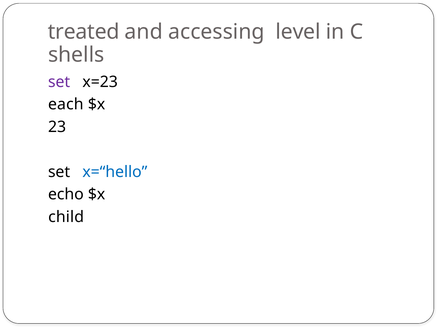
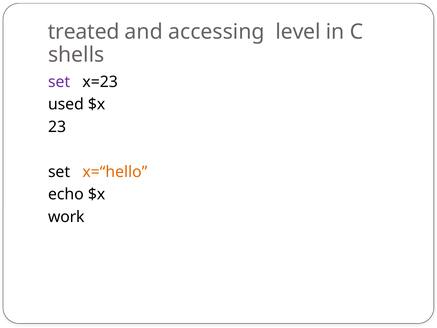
each: each -> used (66, 104)
x=“hello colour: blue -> orange (115, 172)
child: child -> work (66, 217)
